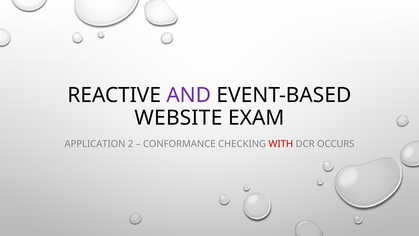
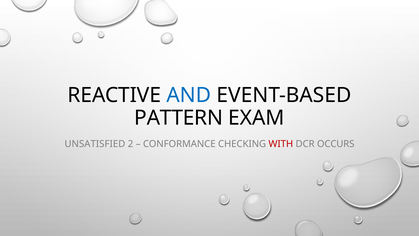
AND colour: purple -> blue (189, 95)
WEBSITE: WEBSITE -> PATTERN (179, 118)
APPLICATION: APPLICATION -> UNSATISFIED (95, 144)
